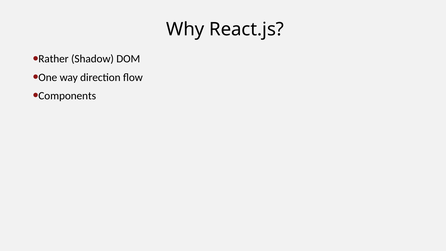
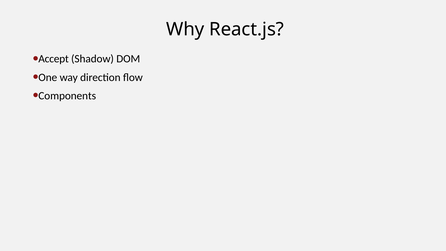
Rather: Rather -> Accept (54, 59)
